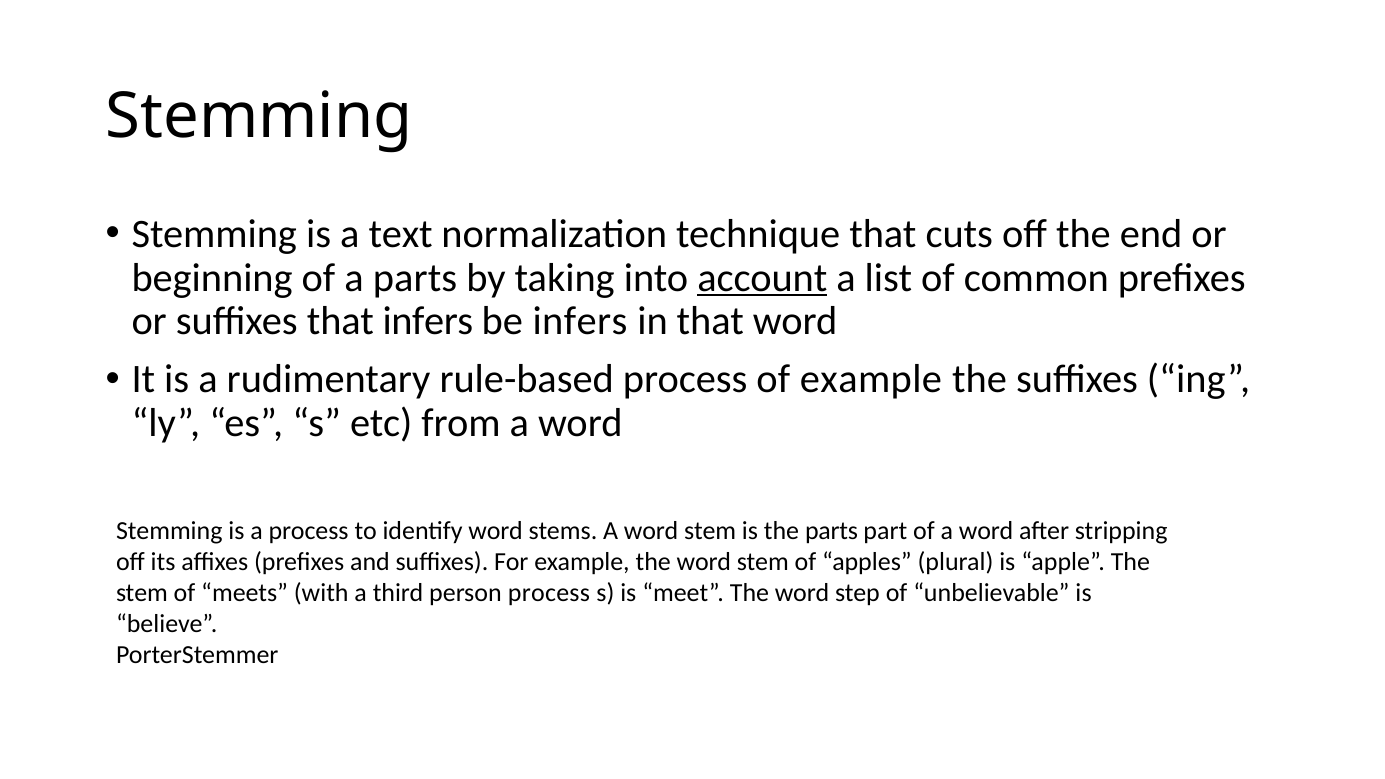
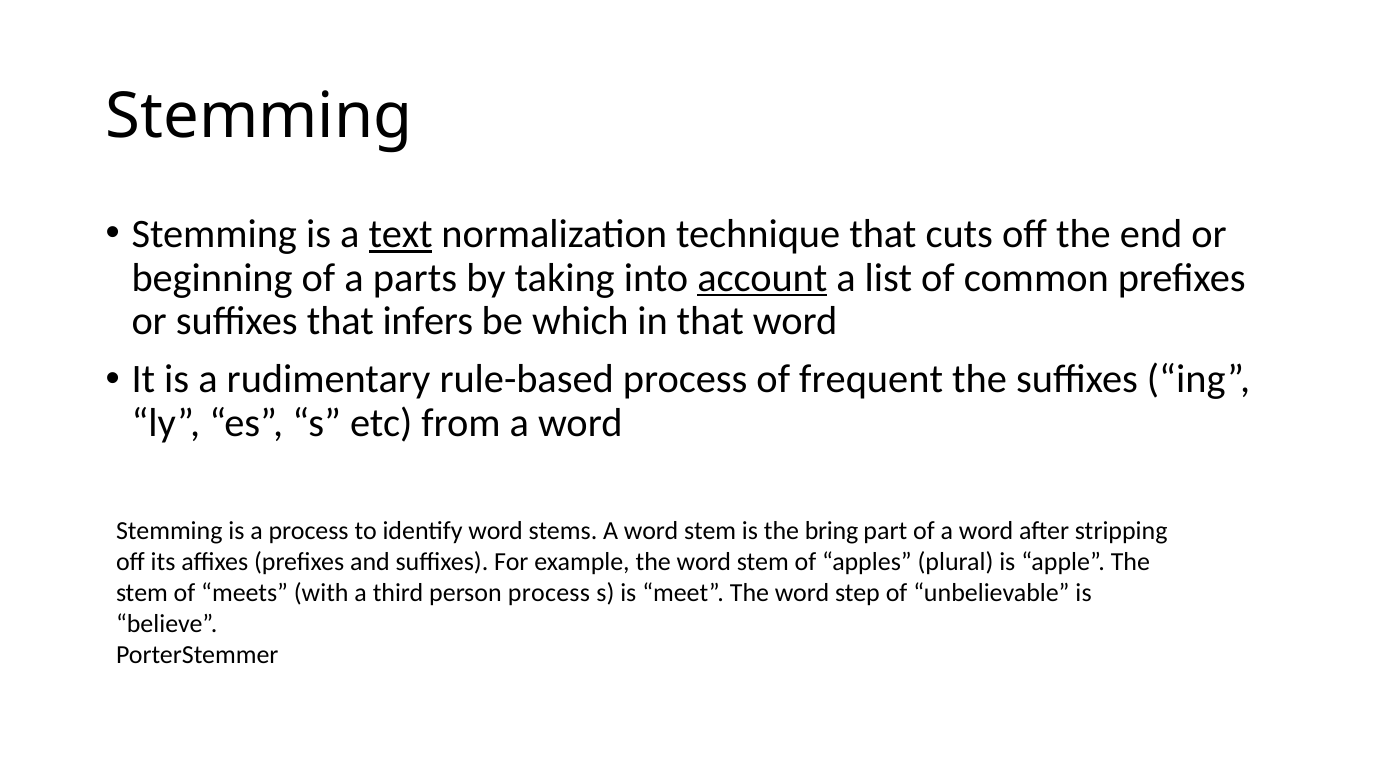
text underline: none -> present (401, 234)
be infers: infers -> which (580, 321)
of example: example -> frequent (871, 380)
the parts: parts -> bring (832, 531)
